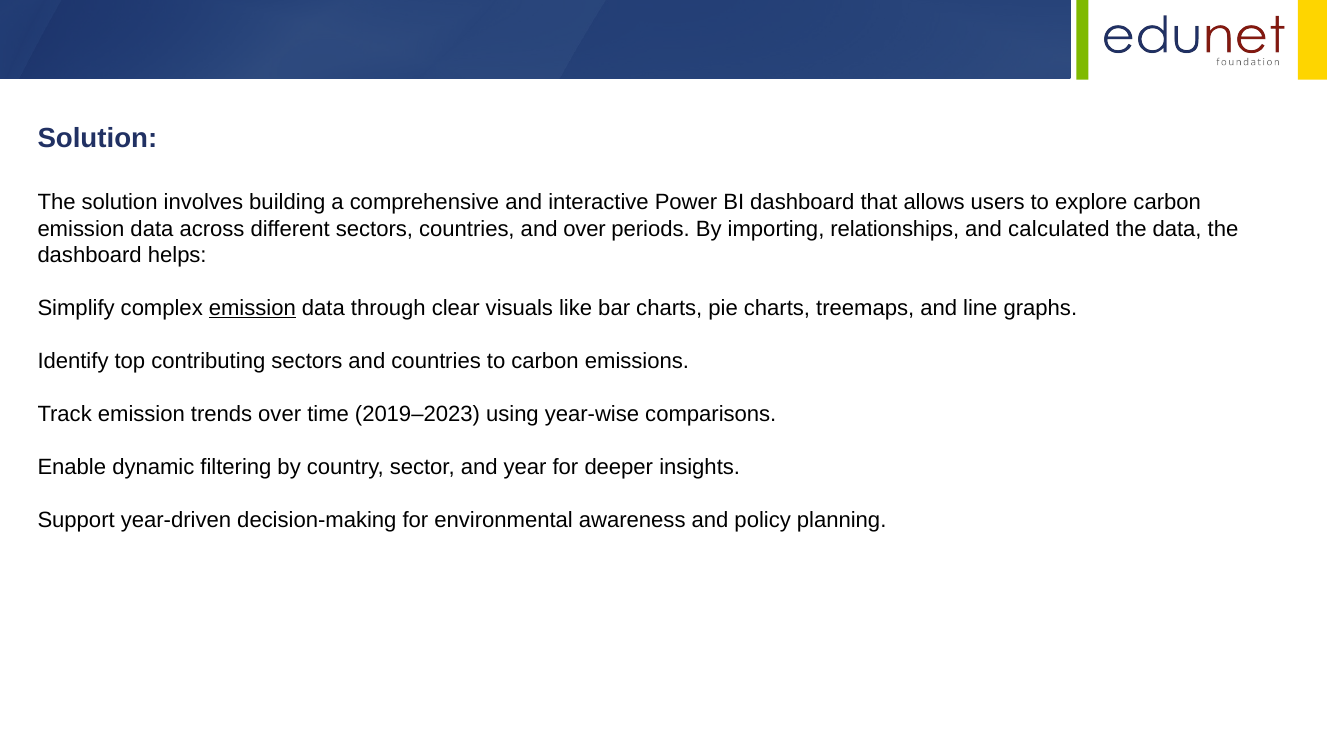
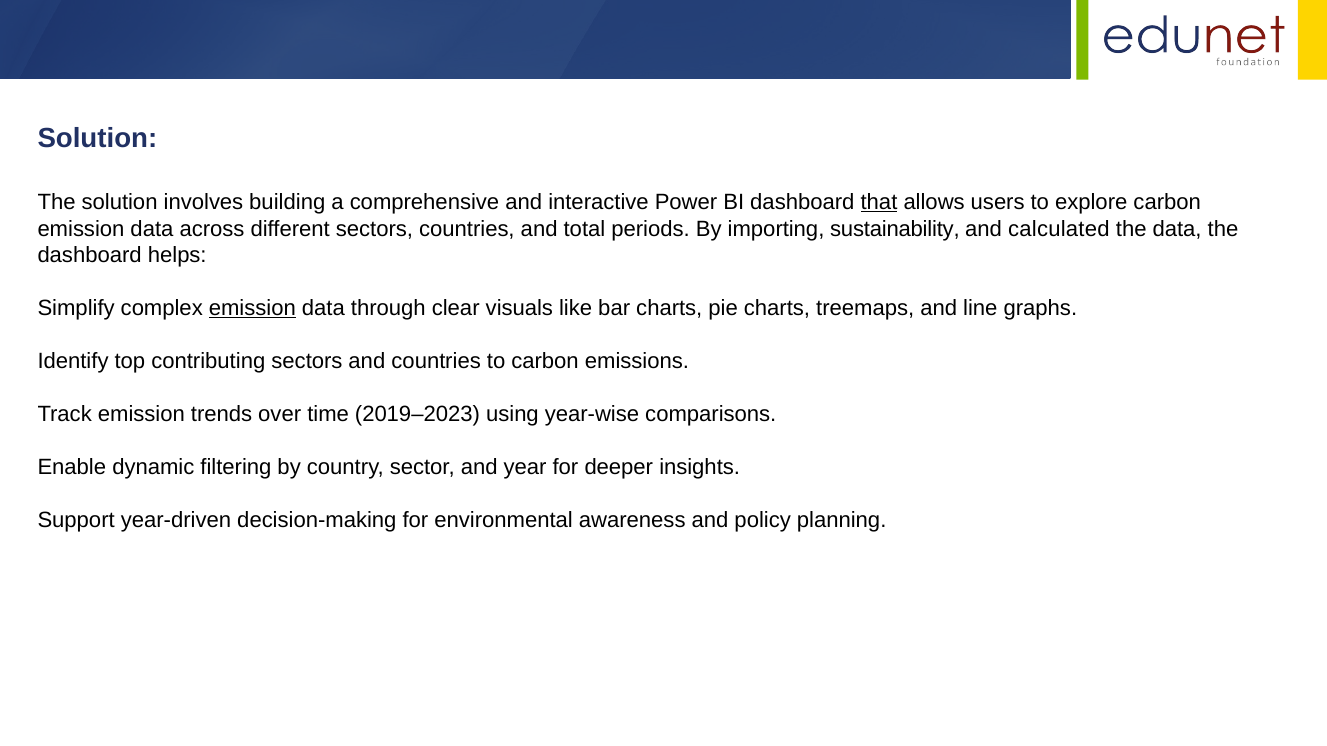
that underline: none -> present (879, 202)
and over: over -> total (584, 229)
relationships: relationships -> sustainability (895, 229)
